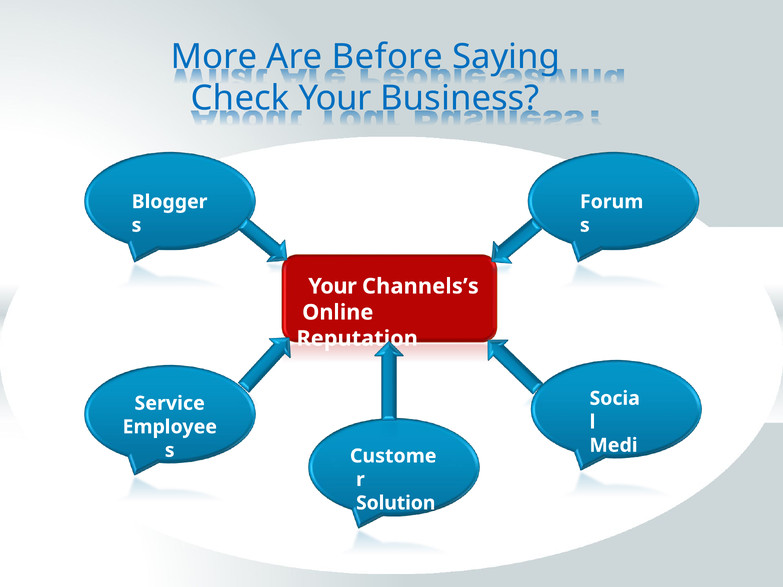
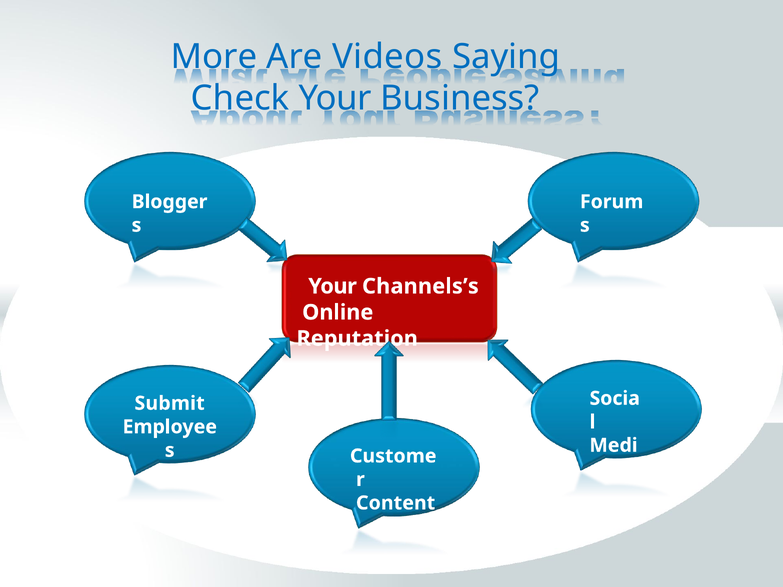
Before: Before -> Videos (387, 57)
Service: Service -> Submit (170, 403)
Solution: Solution -> Content (396, 503)
